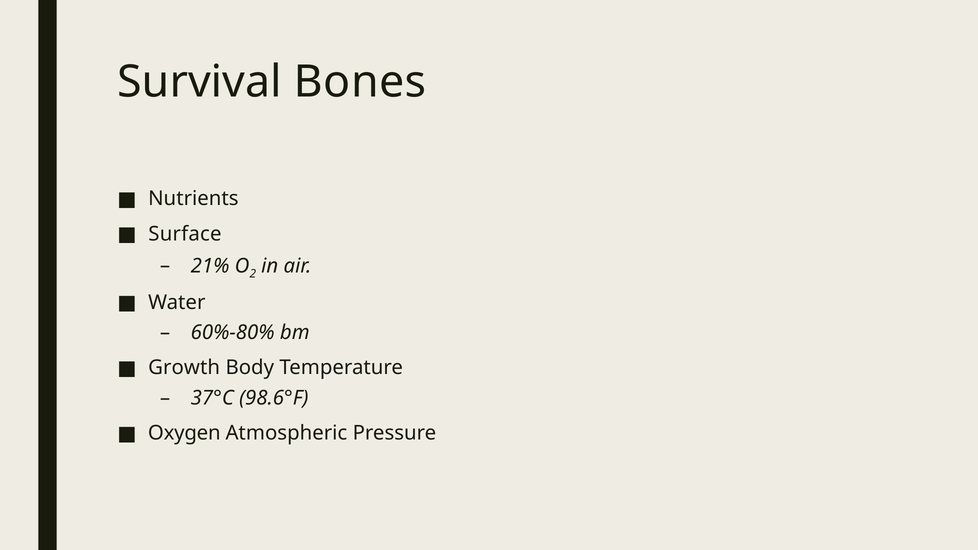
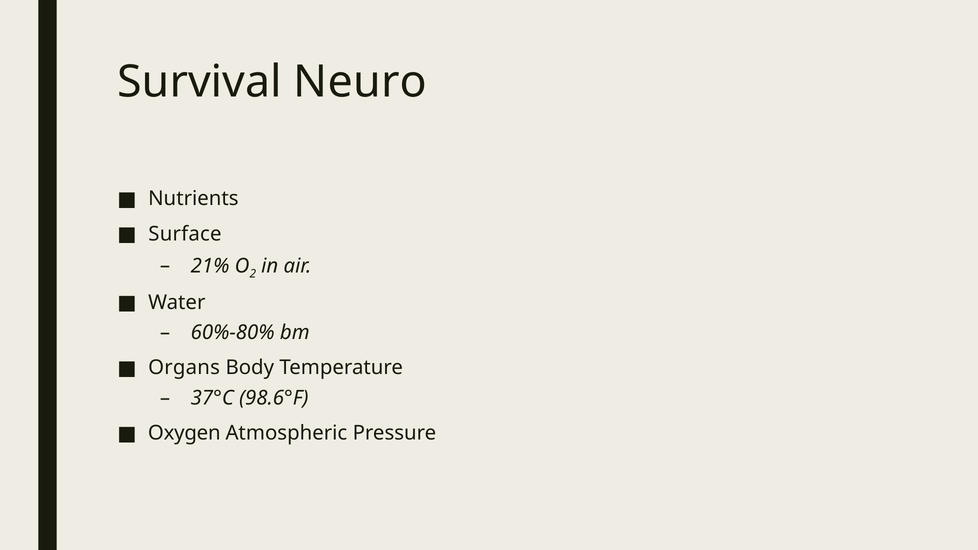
Bones: Bones -> Neuro (360, 82)
Growth: Growth -> Organs (184, 368)
